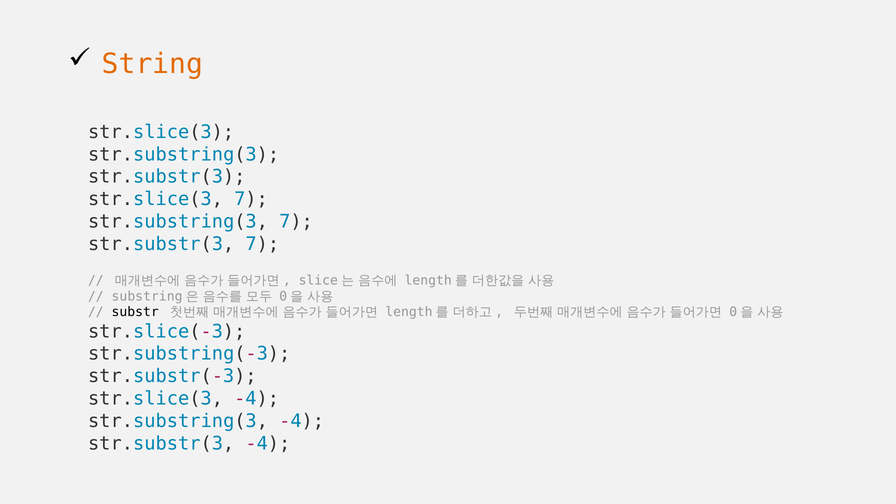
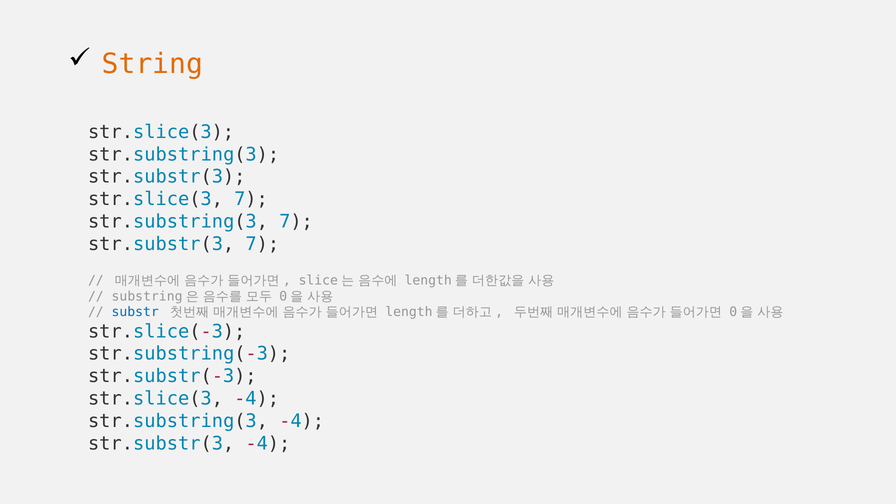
substr colour: black -> blue (135, 312)
